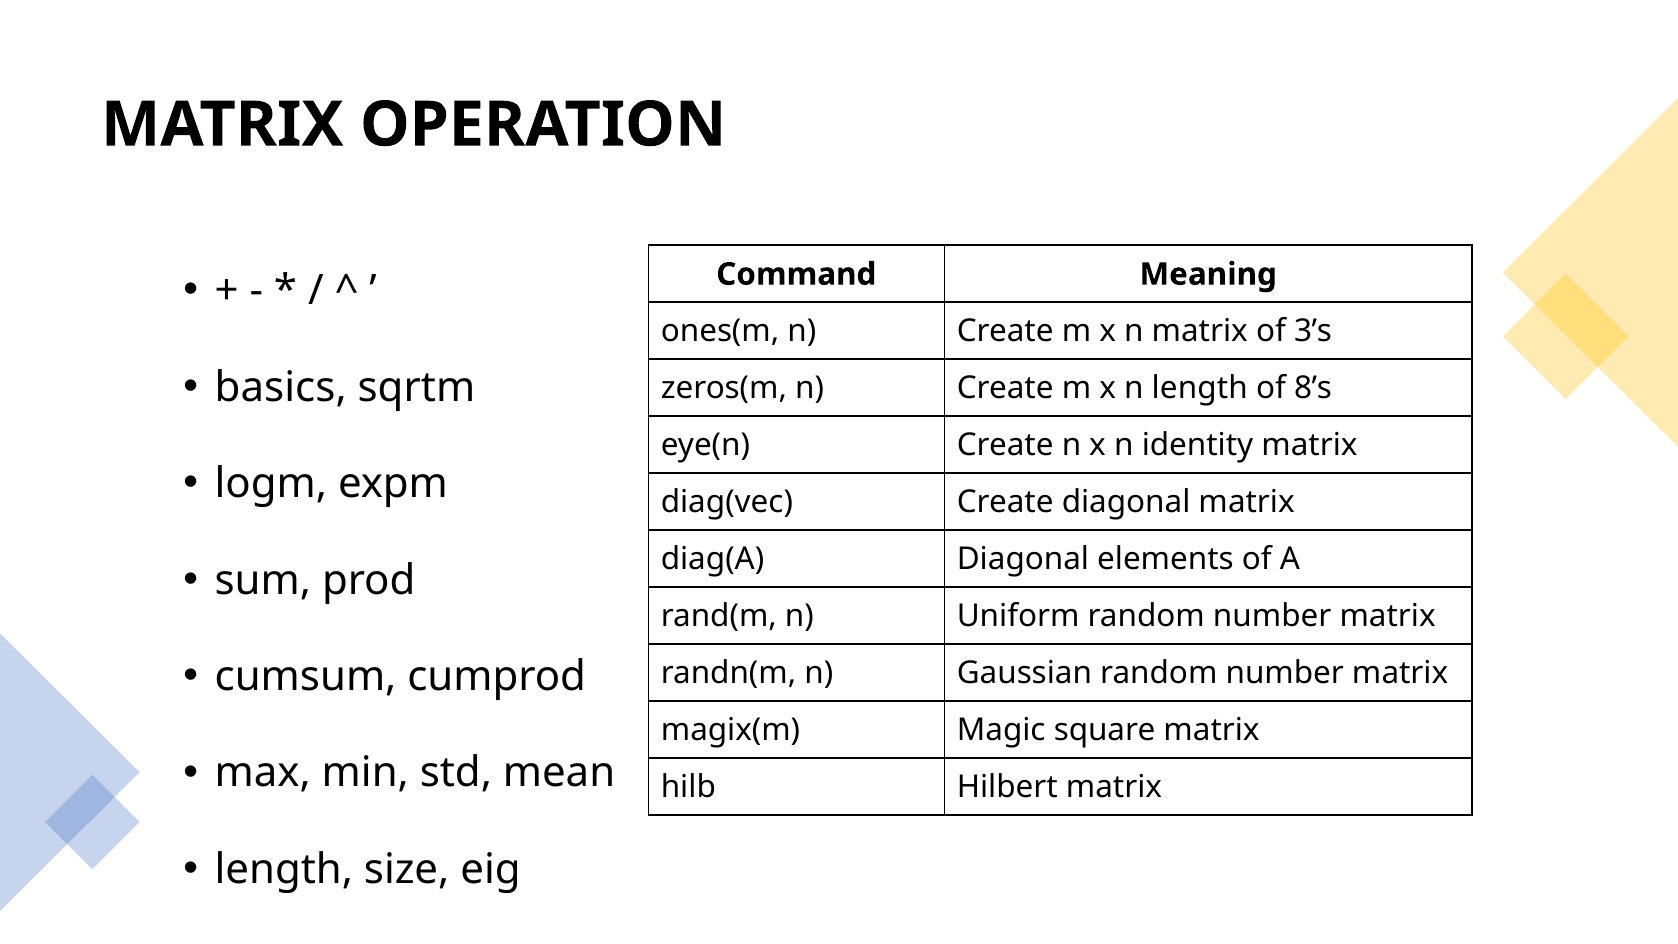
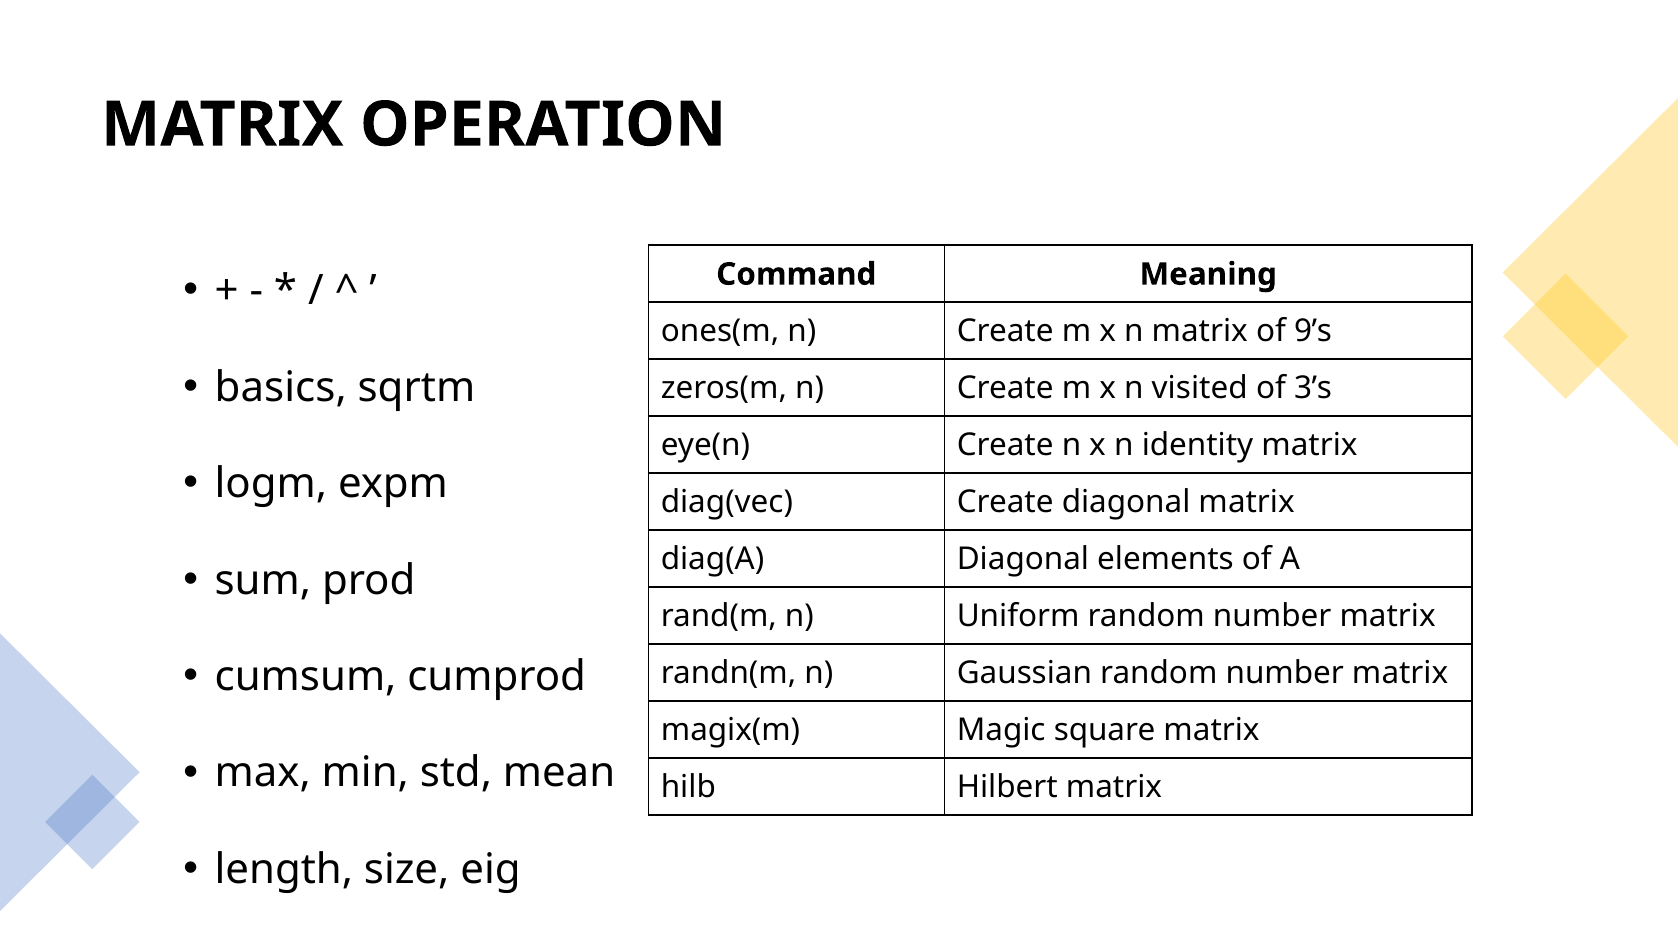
3’s: 3’s -> 9’s (1313, 331)
n length: length -> visited (1200, 388)
8’s: 8’s -> 3’s (1313, 388)
